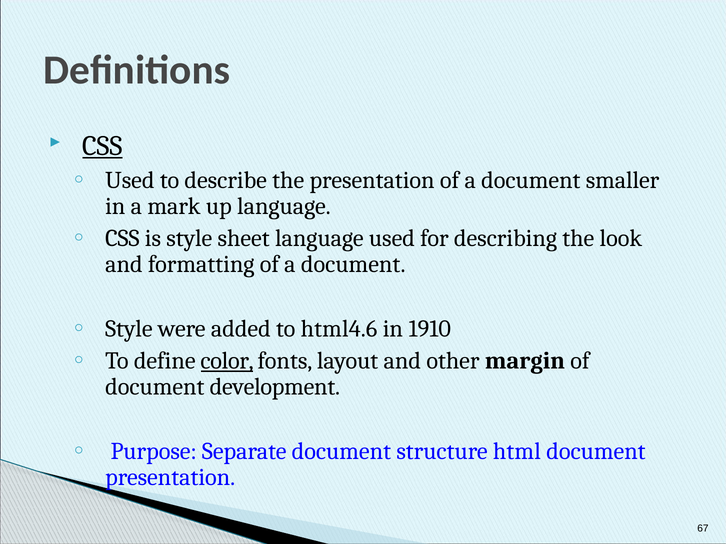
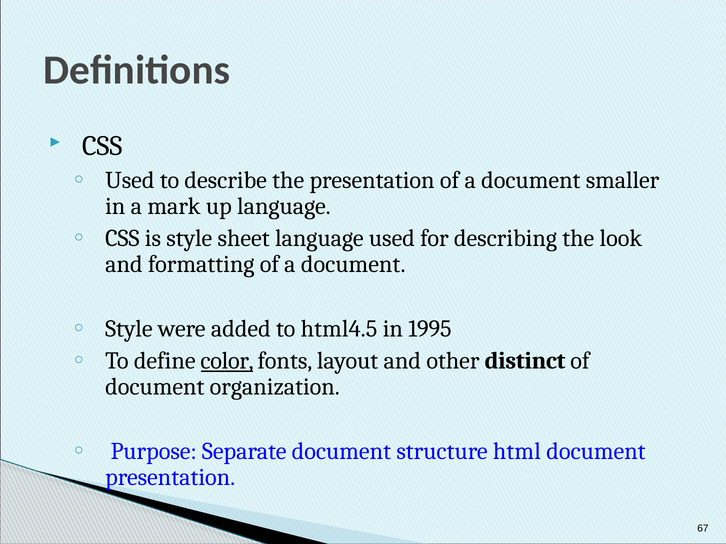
CSS underline: present -> none (102, 146)
html4.6: html4.6 -> html4.5 (339, 329)
1910: 1910 -> 1995 (430, 329)
margin: margin -> distinct (525, 361)
development: development -> organization (275, 387)
